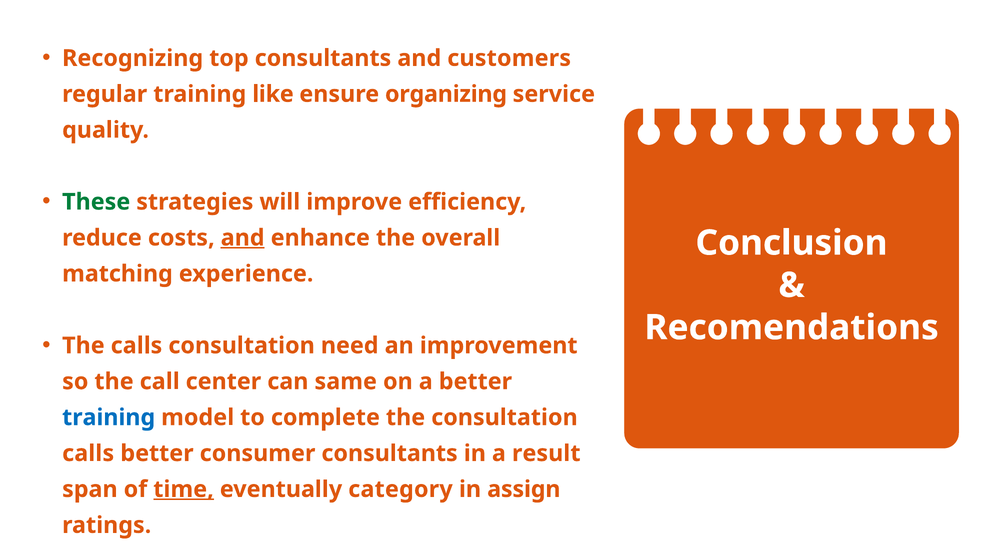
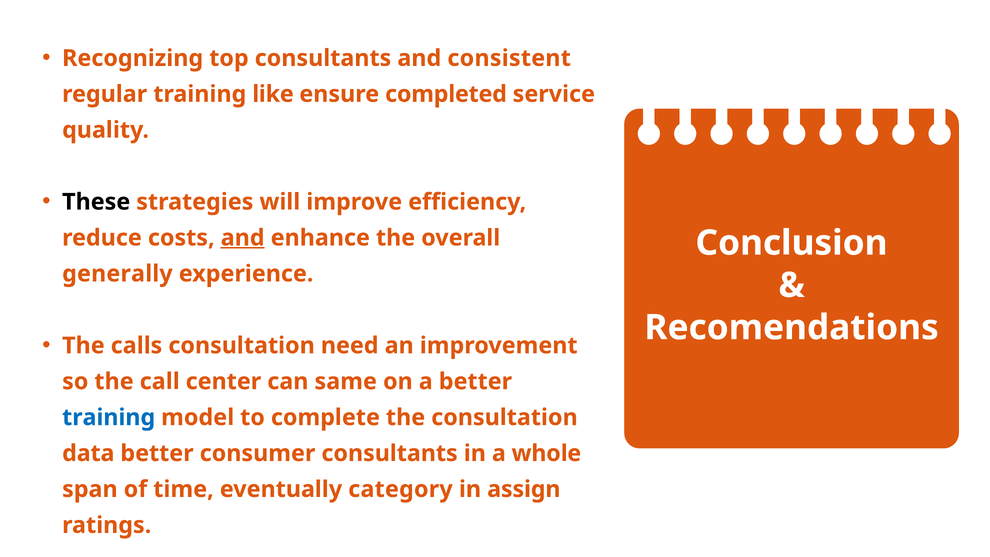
customers: customers -> consistent (509, 58)
organizing: organizing -> completed (446, 94)
These colour: green -> black (96, 202)
matching: matching -> generally (117, 274)
calls: calls -> data (88, 453)
result: result -> whole (546, 453)
time underline: present -> none (184, 489)
